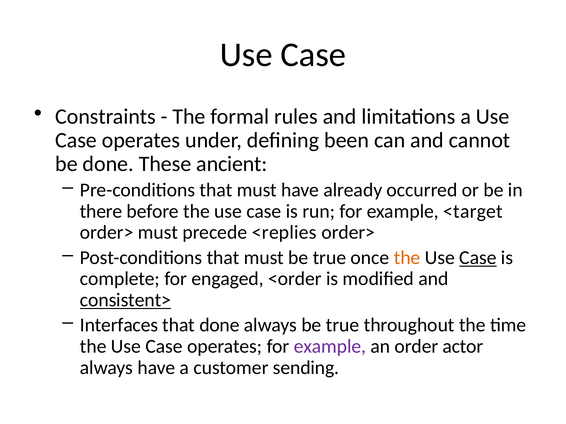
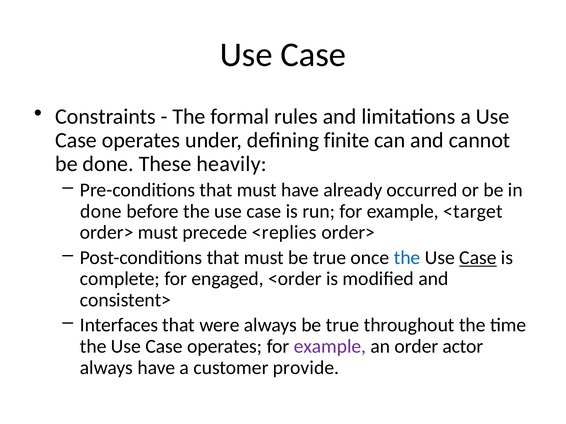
been: been -> finite (347, 140)
ancient: ancient -> heavily (232, 164)
there: there -> done (101, 212)
the colour: orange -> blue (407, 258)
consistent> underline: present -> none (125, 300)
that done: done -> were (219, 326)
sending: sending -> provide (306, 368)
